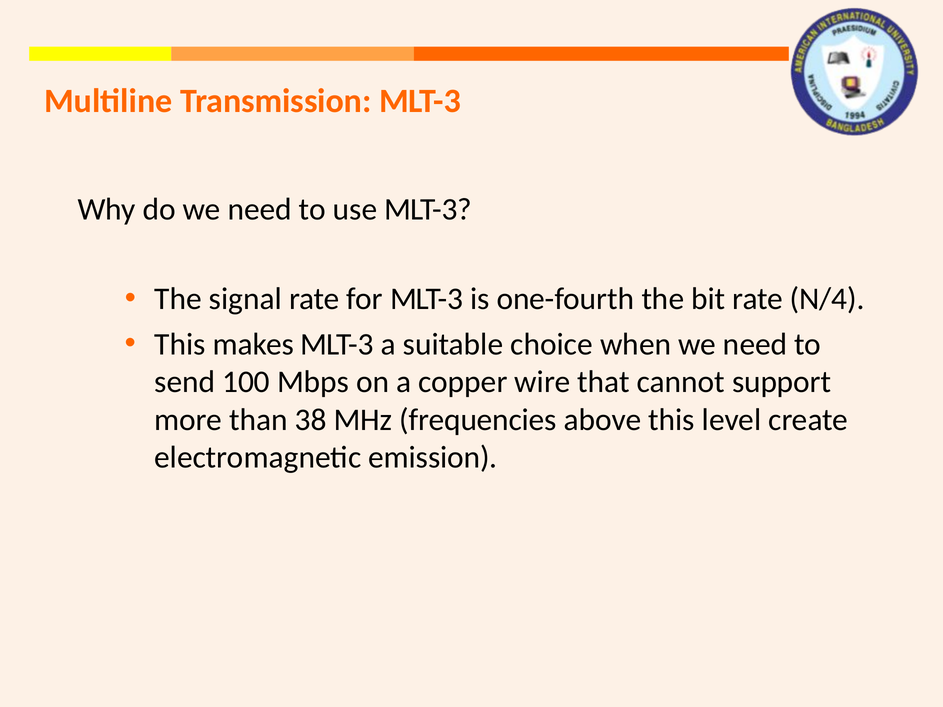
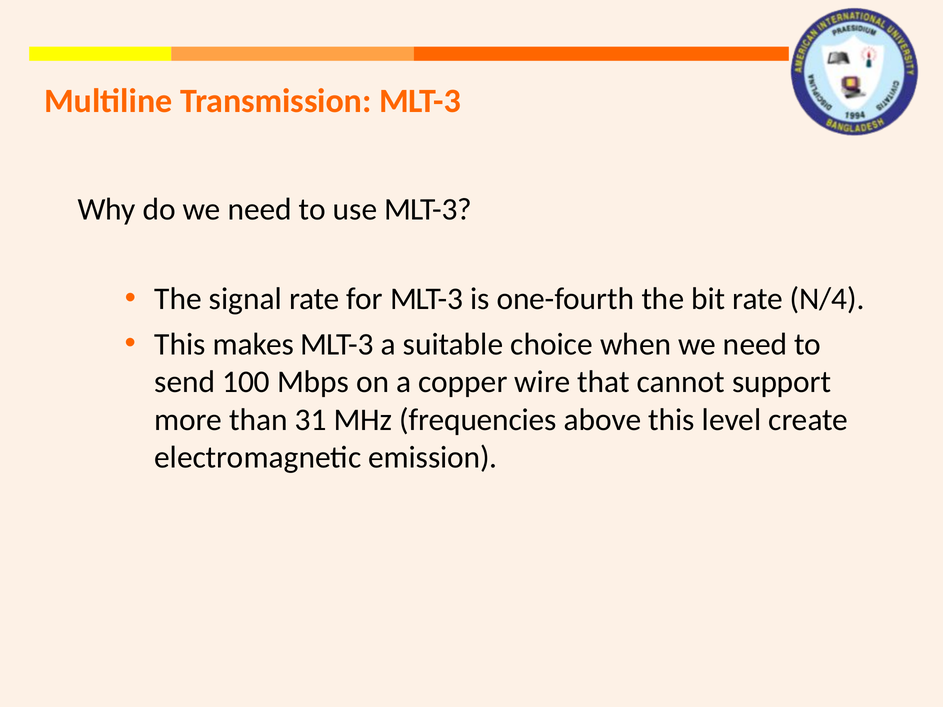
38: 38 -> 31 (311, 420)
